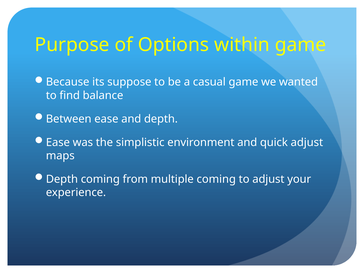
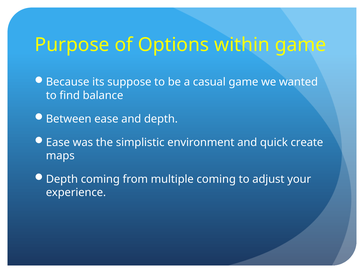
quick adjust: adjust -> create (307, 142)
